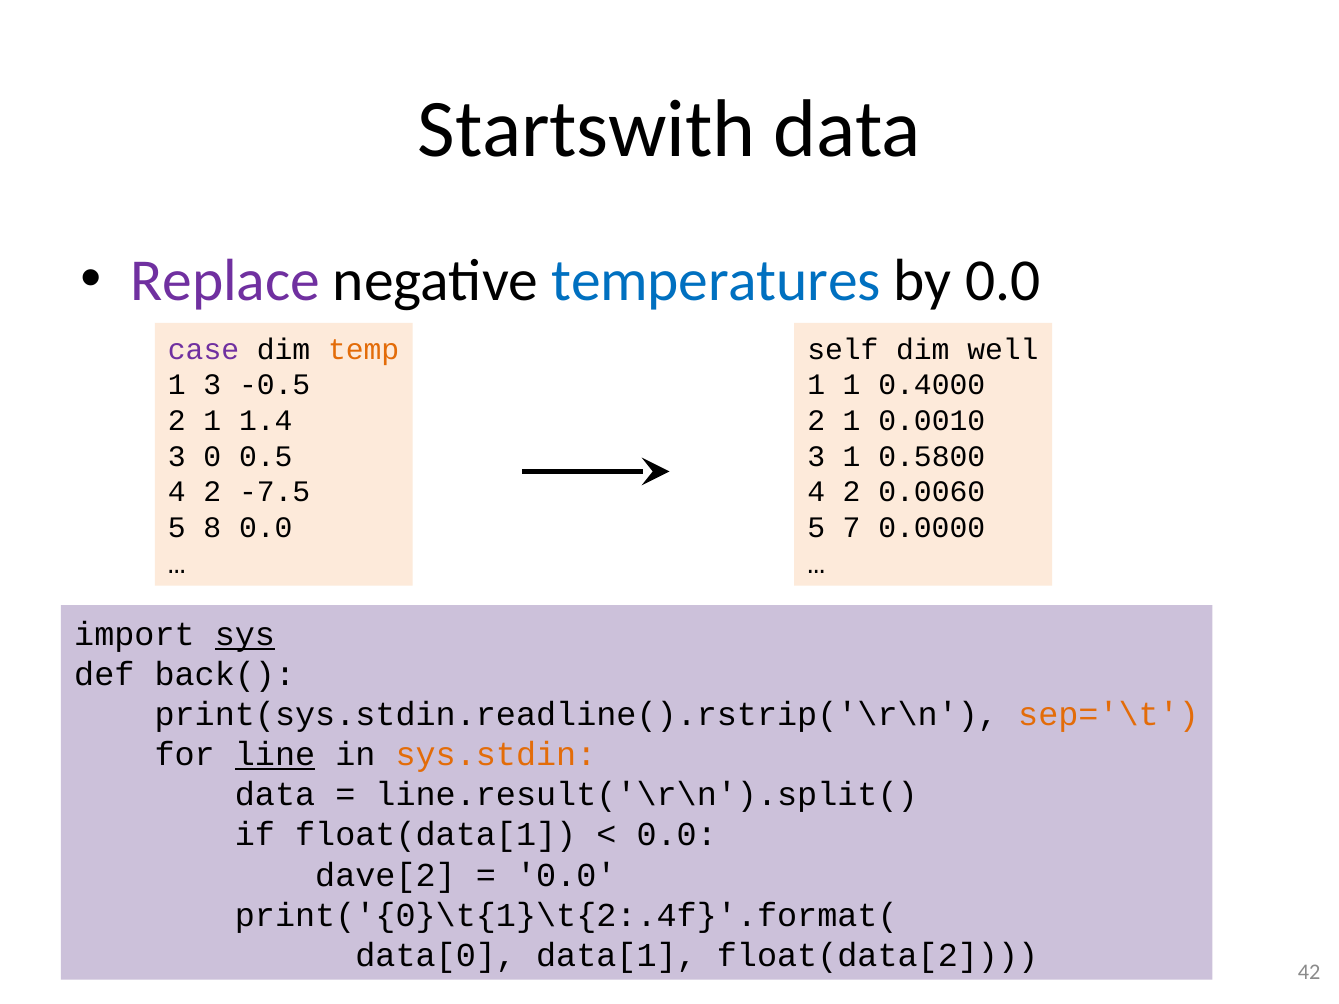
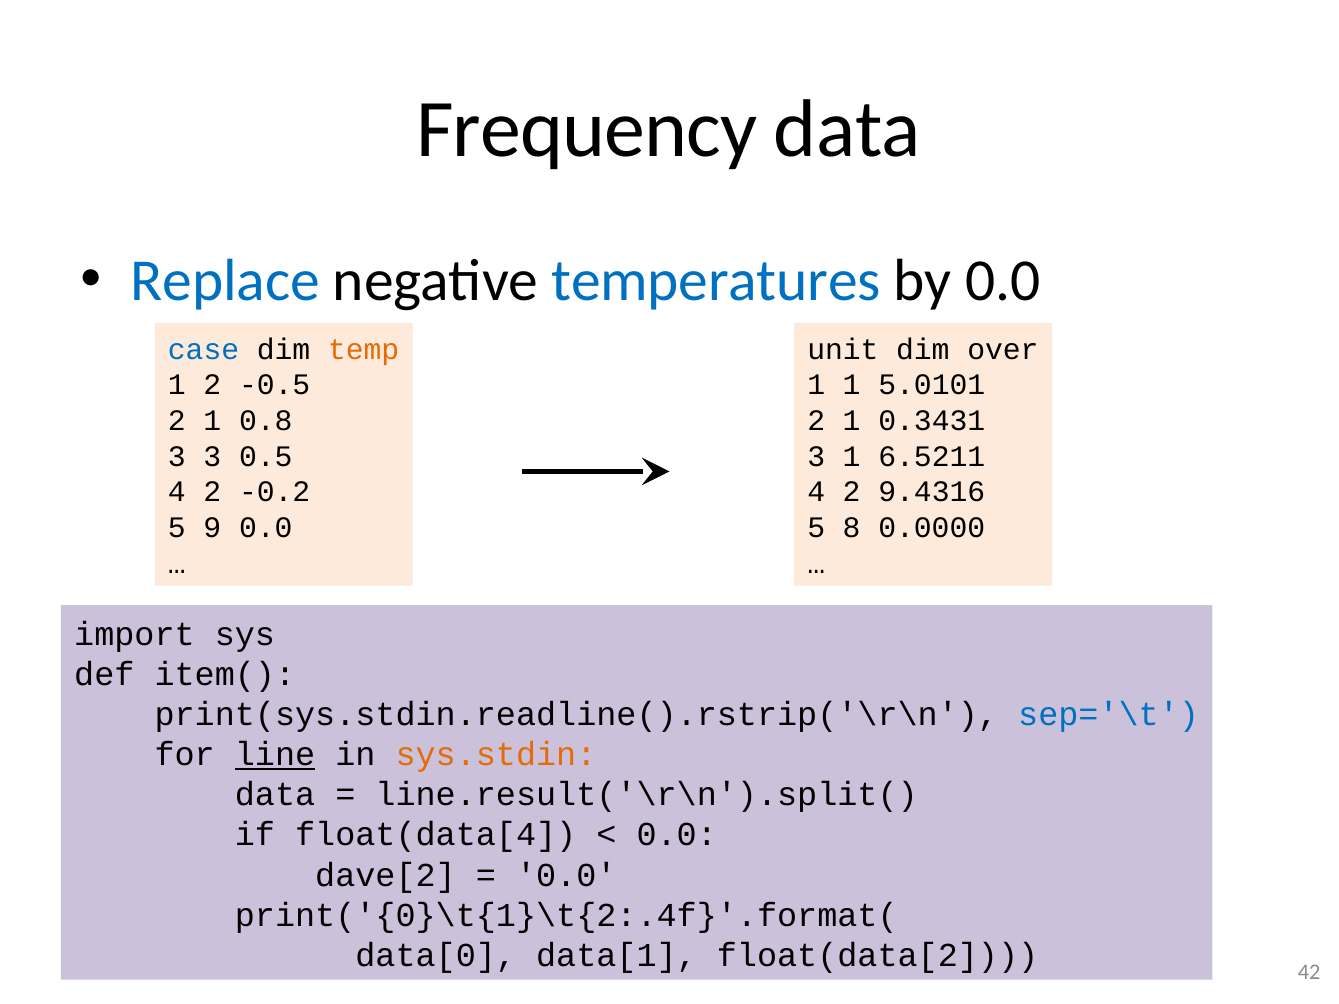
Startswith: Startswith -> Frequency (587, 130)
Replace colour: purple -> blue (225, 281)
case colour: purple -> blue (204, 349)
self: self -> unit (843, 349)
well: well -> over (1003, 349)
1 3: 3 -> 2 (212, 385)
0.4000: 0.4000 -> 5.0101 (932, 385)
1.4: 1.4 -> 0.8 (266, 421)
0.0010: 0.0010 -> 0.3431 (932, 421)
3 0: 0 -> 3 (212, 456)
0.5800: 0.5800 -> 6.5211 (932, 456)
-7.5: -7.5 -> -0.2 (275, 492)
0.0060: 0.0060 -> 9.4316 (932, 492)
8: 8 -> 9 (212, 528)
7: 7 -> 8 (852, 528)
sys underline: present -> none (245, 634)
back(: back( -> item( (225, 674)
sep='\t colour: orange -> blue (1109, 715)
float(data[1: float(data[1 -> float(data[4 (436, 835)
